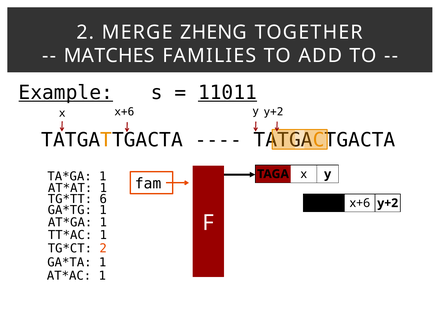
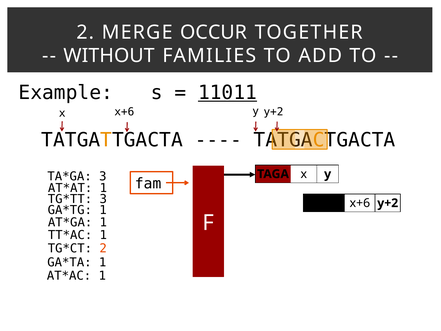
ZHENG: ZHENG -> OCCUR (214, 32)
MATCHES: MATCHES -> WITHOUT (109, 56)
Example underline: present -> none (66, 93)
1: 1 -> 3 (103, 176)
6: 6 -> 3 (103, 199)
